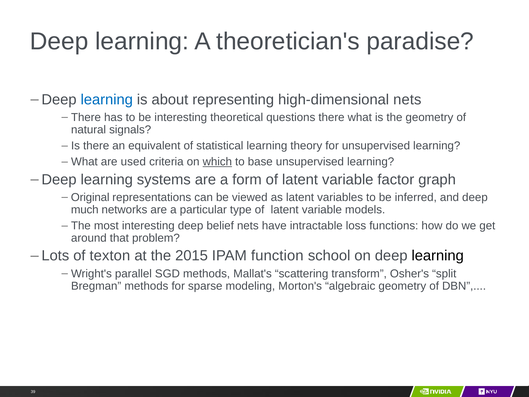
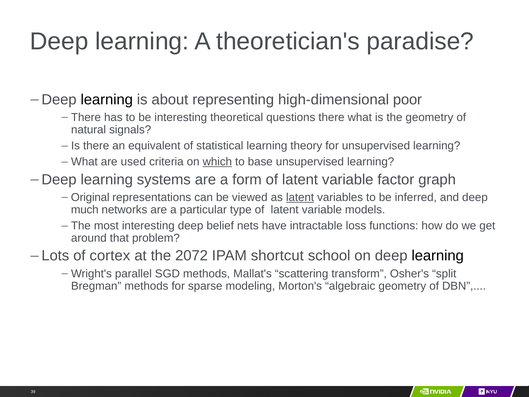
learning colour: blue -> black (107, 99)
high-dimensional nets: nets -> poor (407, 99)
latent underline: none -> present (300, 197)
texton: texton -> cortex (110, 256)
2015: 2015 -> 2072 (192, 256)
function: function -> shortcut (277, 256)
